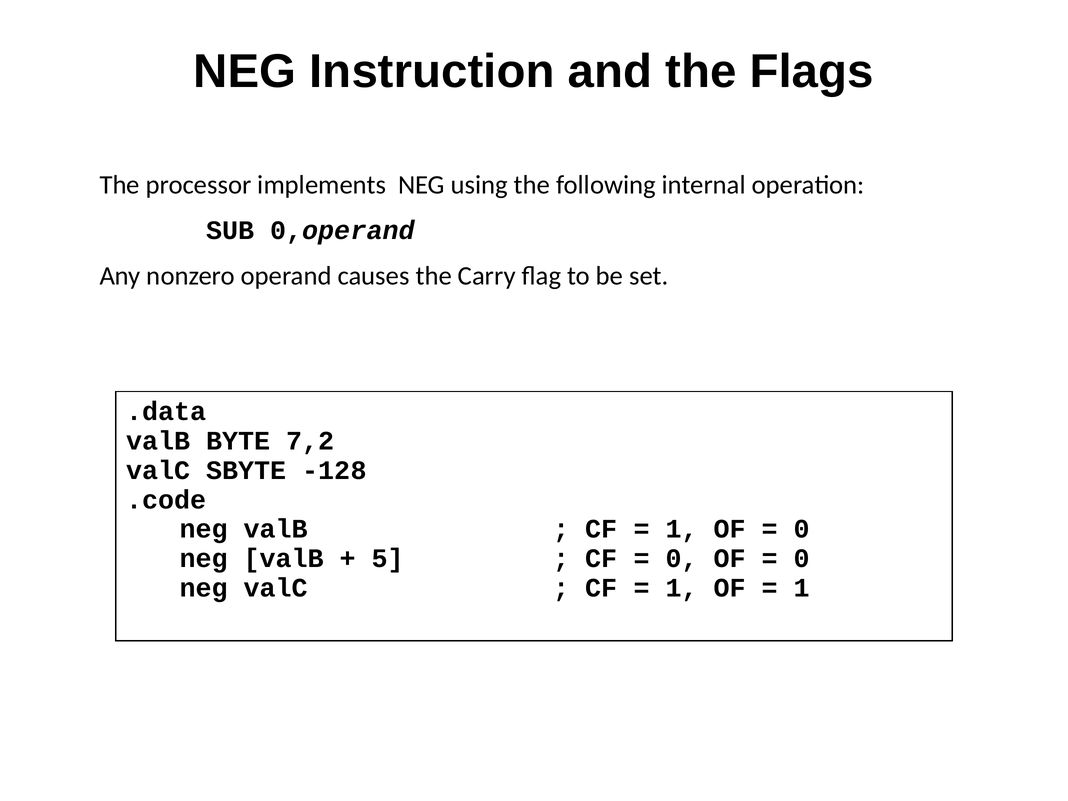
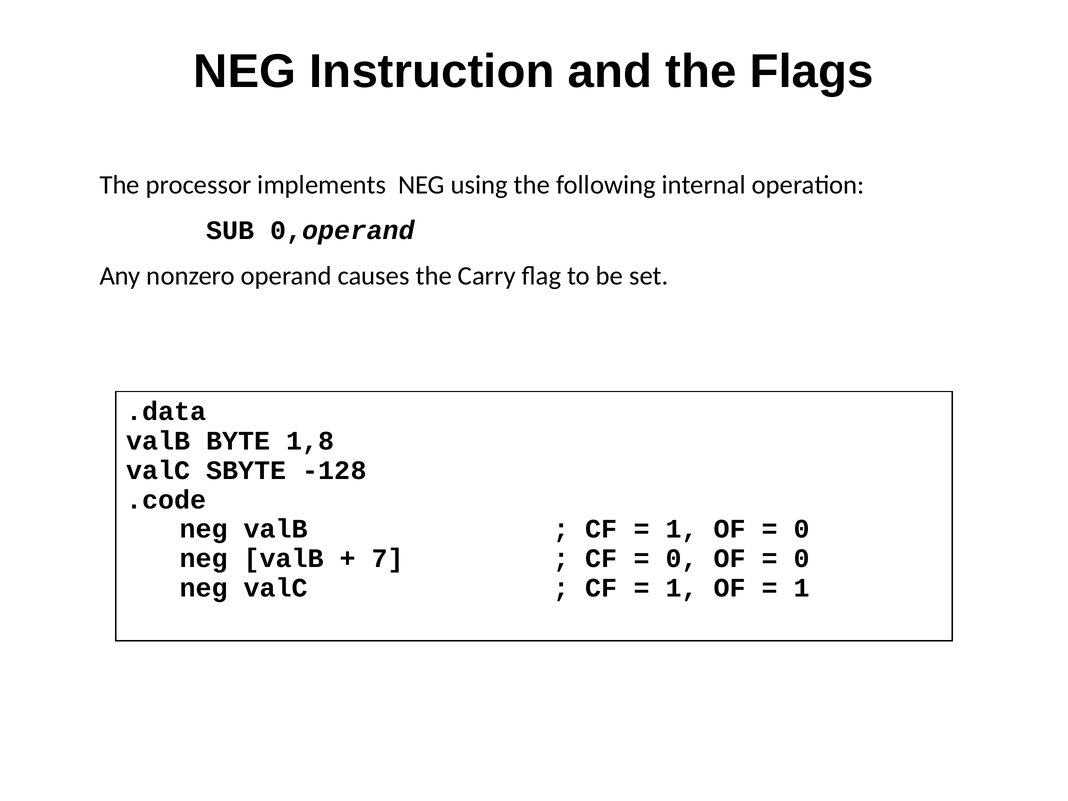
7,2: 7,2 -> 1,8 (310, 441)
5: 5 -> 7 (388, 559)
